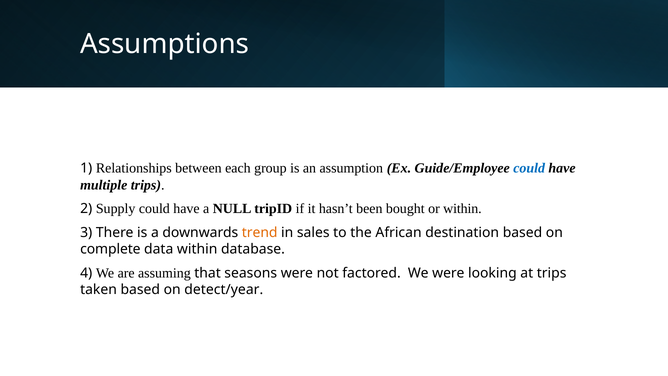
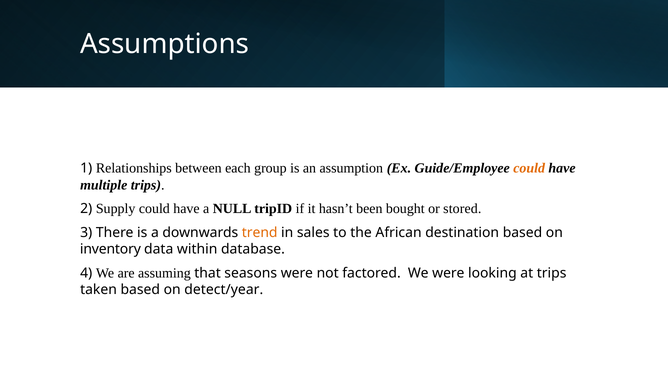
could colour: blue -> orange (529, 168)
or within: within -> stored (462, 209)
complete: complete -> inventory (110, 249)
